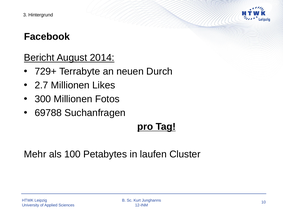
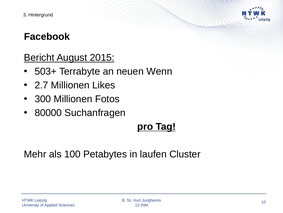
2014: 2014 -> 2015 (102, 58)
729+: 729+ -> 503+ (46, 71)
Durch: Durch -> Wenn (159, 71)
69788: 69788 -> 80000 (48, 113)
